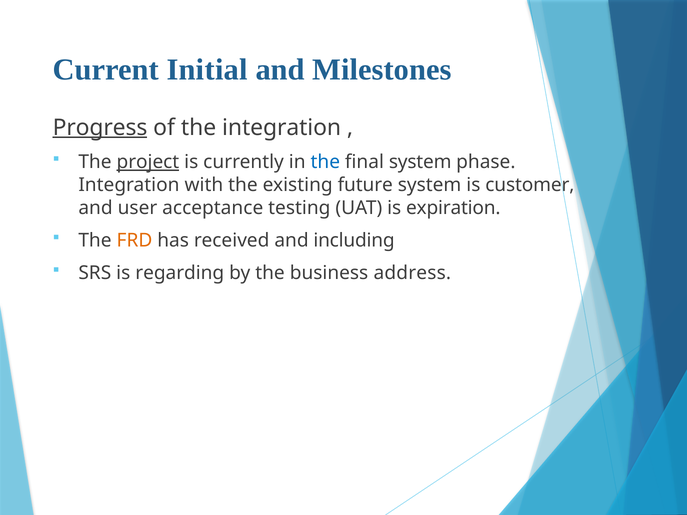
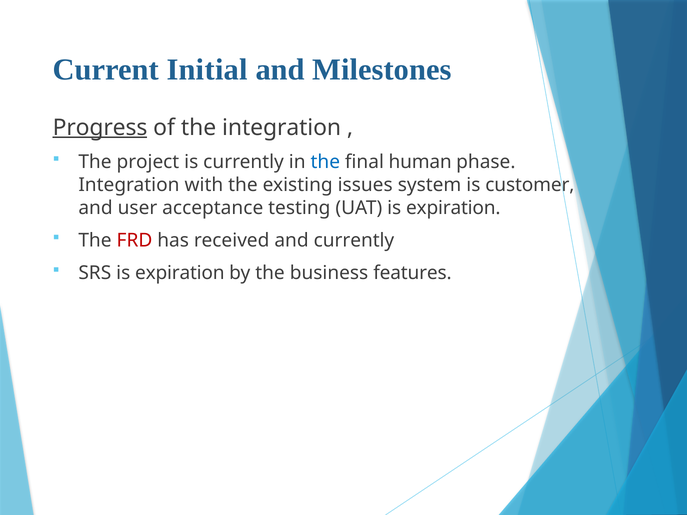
project underline: present -> none (148, 162)
final system: system -> human (420, 162)
future: future -> issues (365, 185)
FRD colour: orange -> red (134, 240)
and including: including -> currently (354, 240)
SRS is regarding: regarding -> expiration (180, 273)
address: address -> features (412, 273)
